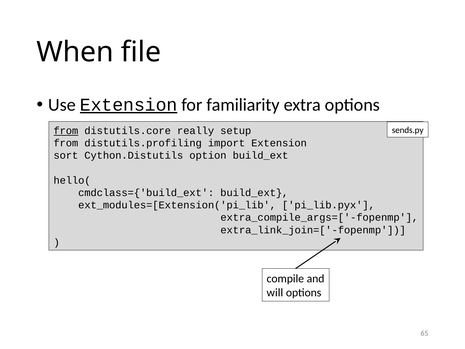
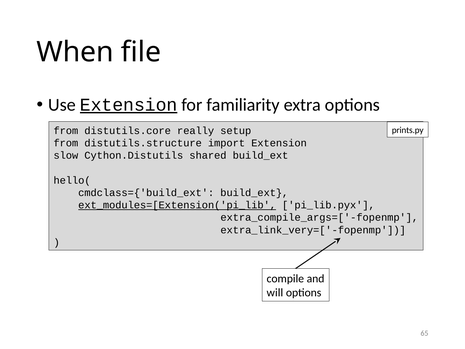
sends.py: sends.py -> prints.py (408, 130)
from underline: present -> none (66, 131)
distutils.profiling: distutils.profiling -> distutils.structure (143, 143)
sort: sort -> slow (66, 155)
option: option -> shared (208, 155)
ext_modules=[Extension('pi_lib underline: none -> present (177, 205)
extra_link_join=['-fopenmp: extra_link_join=['-fopenmp -> extra_link_very=['-fopenmp (313, 230)
